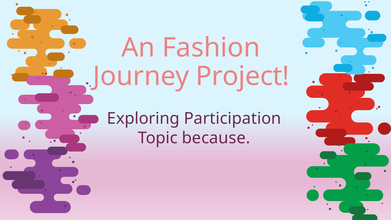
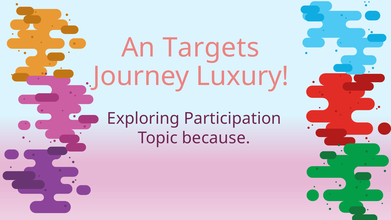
Fashion: Fashion -> Targets (211, 48)
Project: Project -> Luxury (242, 76)
